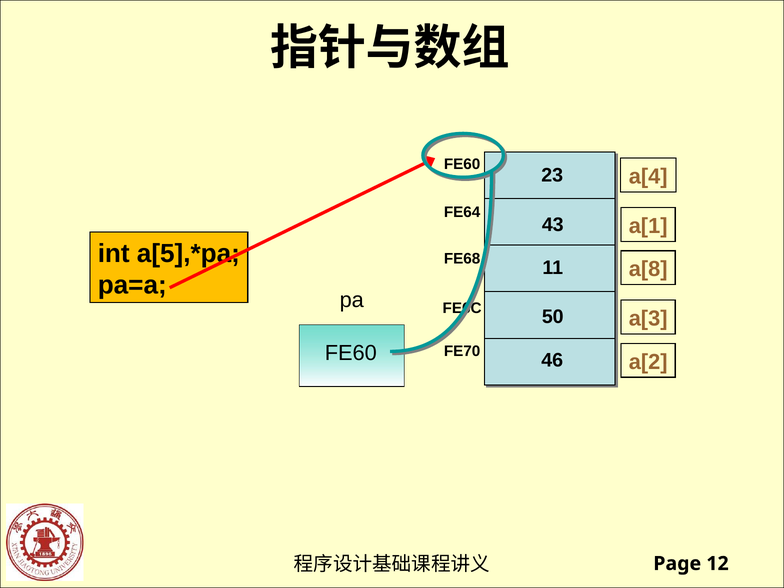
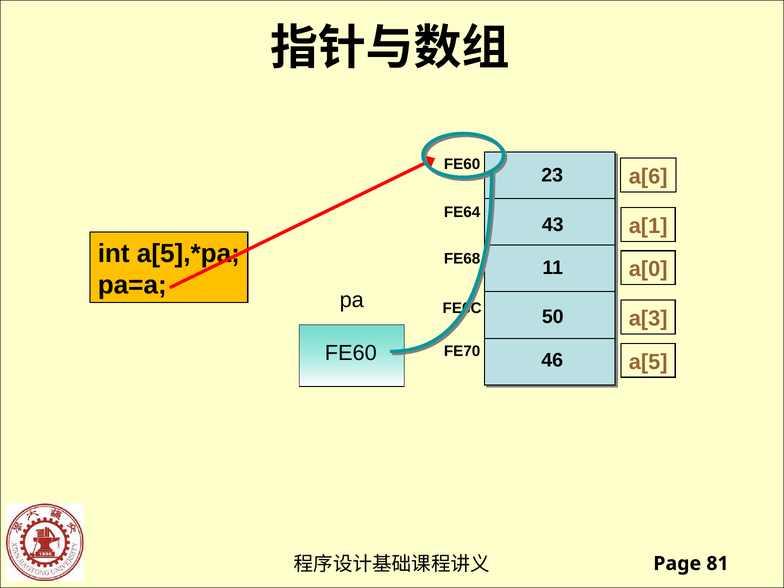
a[4: a[4 -> a[6 (648, 177)
a[8: a[8 -> a[0 (648, 269)
a[2: a[2 -> a[5 (648, 362)
12: 12 -> 81 (718, 564)
